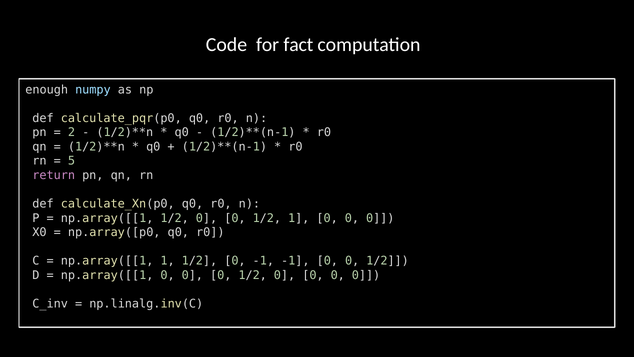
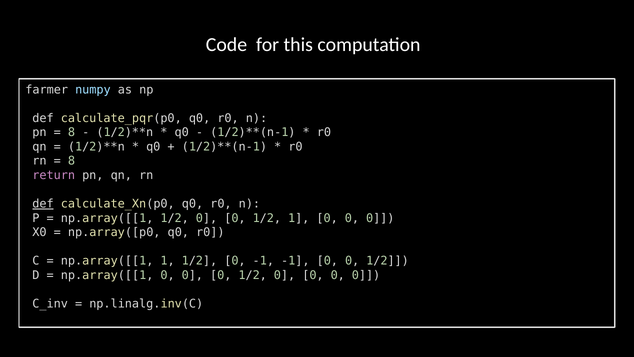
fact: fact -> this (298, 45)
enough: enough -> farmer (47, 90)
2: 2 -> 8 (72, 132)
5: 5 -> 8 (72, 161)
def underline: none -> present (43, 204)
